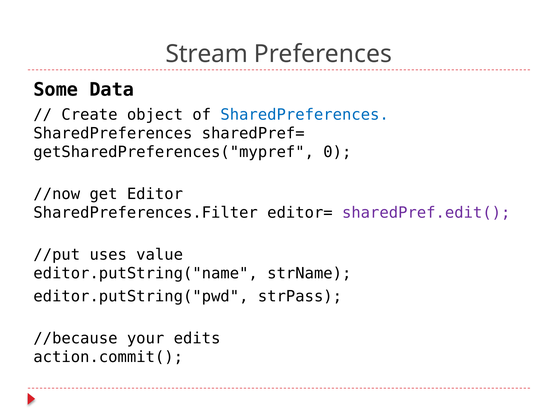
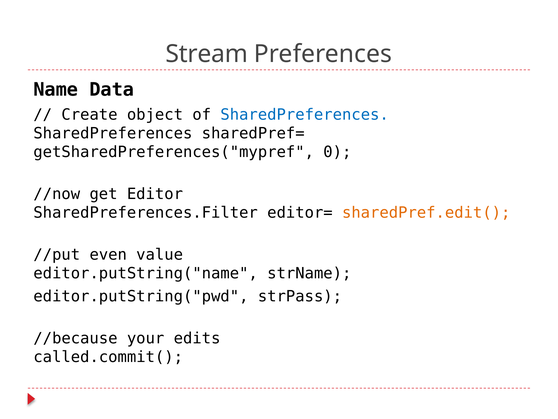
Some: Some -> Name (56, 90)
sharedPref.edit( colour: purple -> orange (426, 212)
uses: uses -> even (108, 254)
action.commit(: action.commit( -> called.commit( (108, 357)
